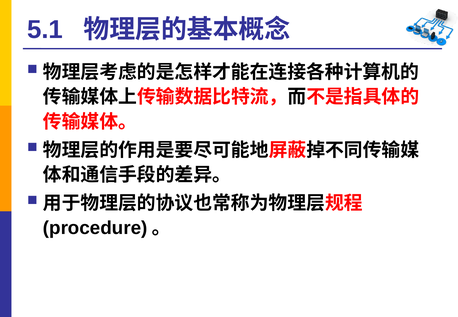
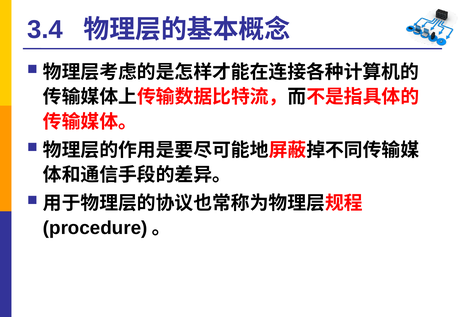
5.1: 5.1 -> 3.4 (45, 30)
